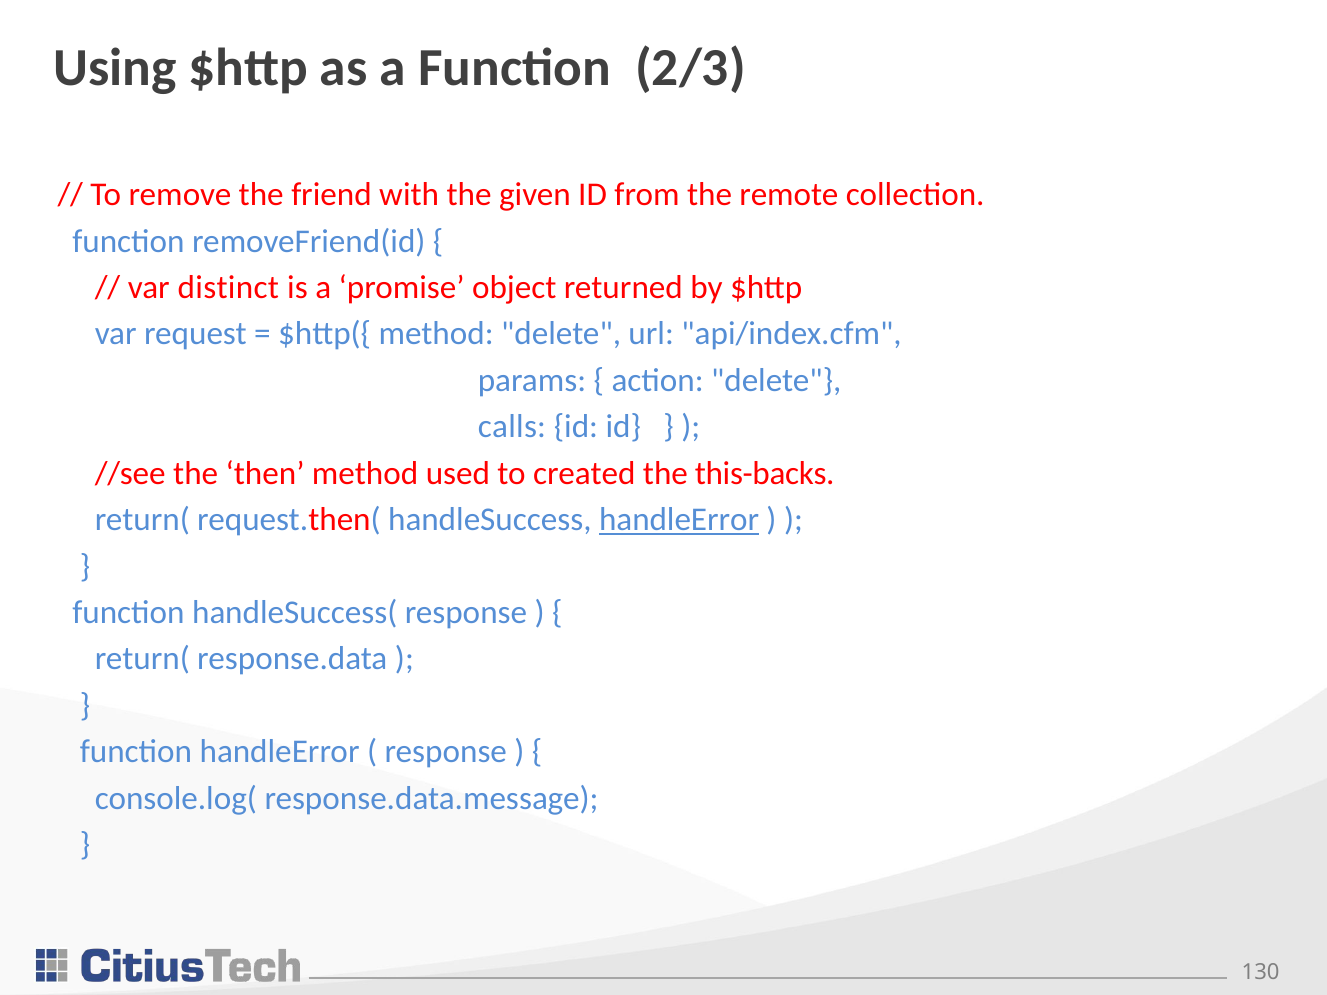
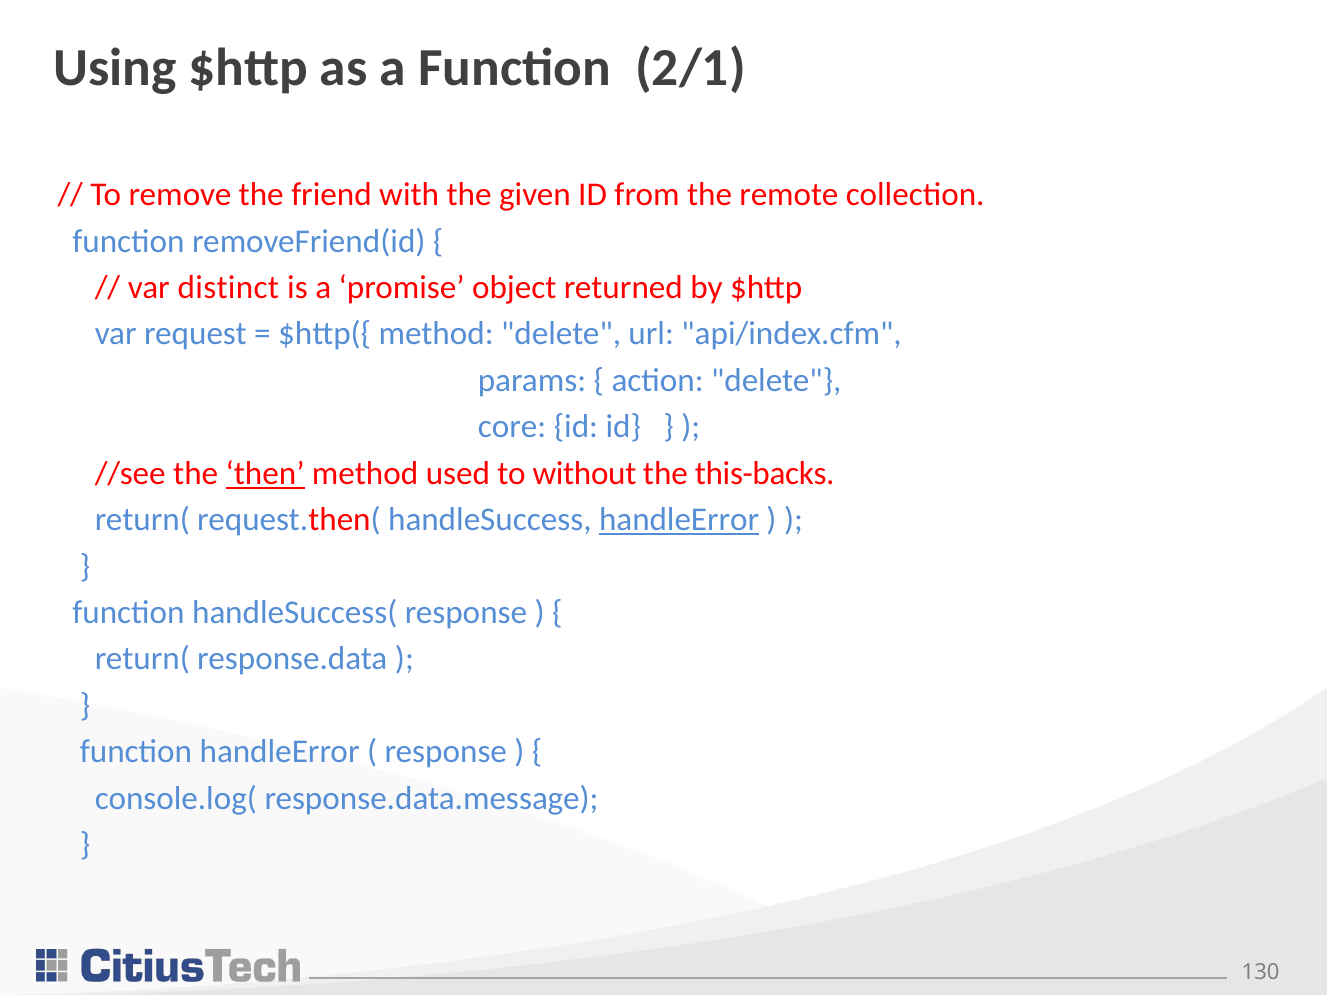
2/3: 2/3 -> 2/1 (690, 68)
calls: calls -> core (512, 427)
then underline: none -> present (265, 473)
created: created -> without (584, 473)
